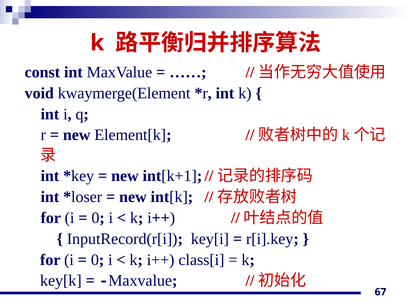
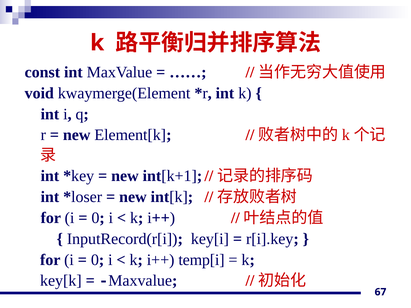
class[i: class[i -> temp[i (202, 260)
